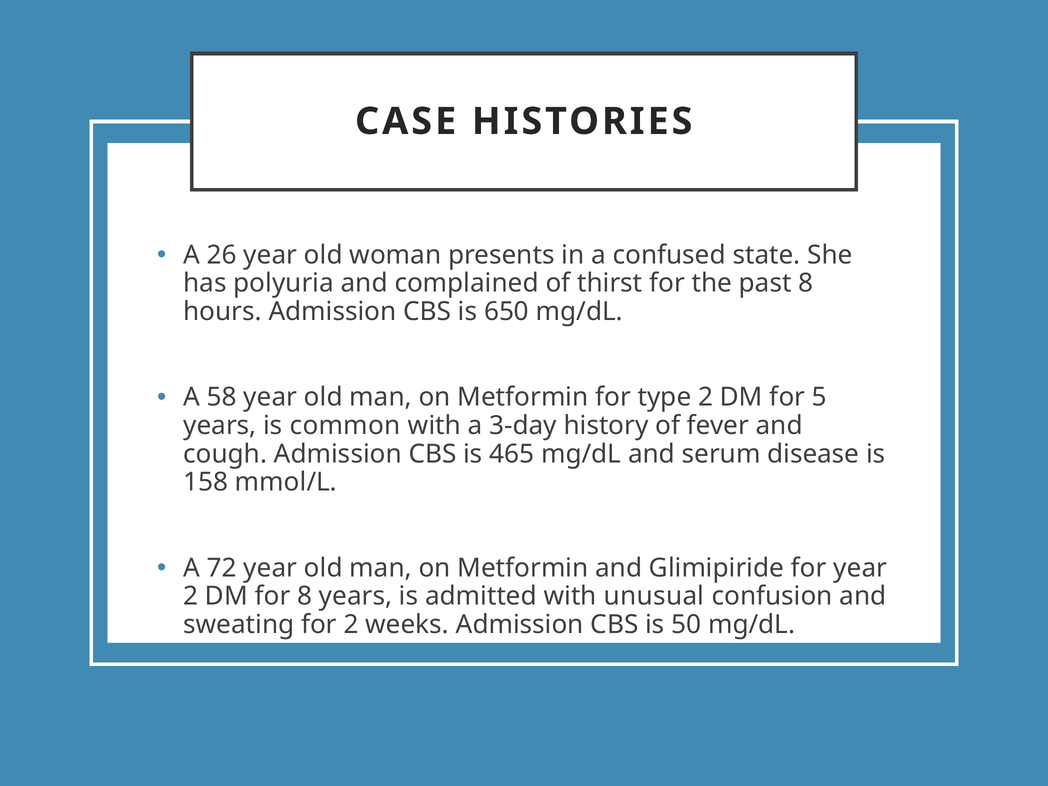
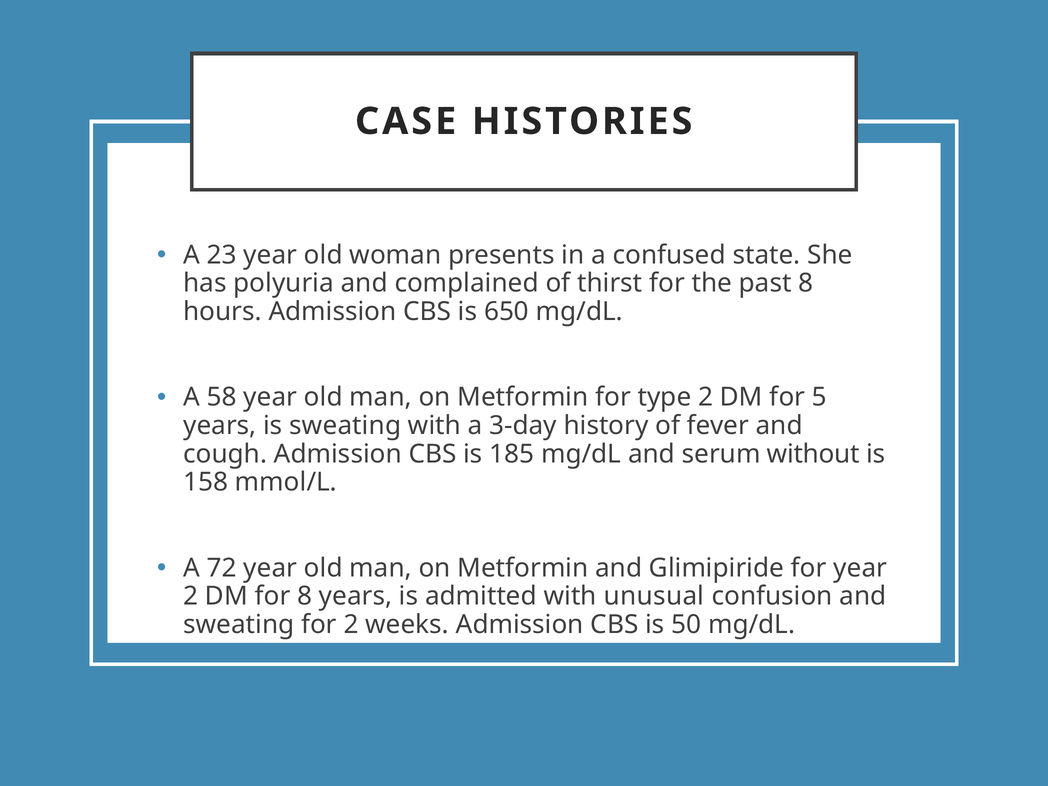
26: 26 -> 23 (222, 255)
is common: common -> sweating (345, 426)
465: 465 -> 185 (512, 454)
disease: disease -> without (813, 454)
